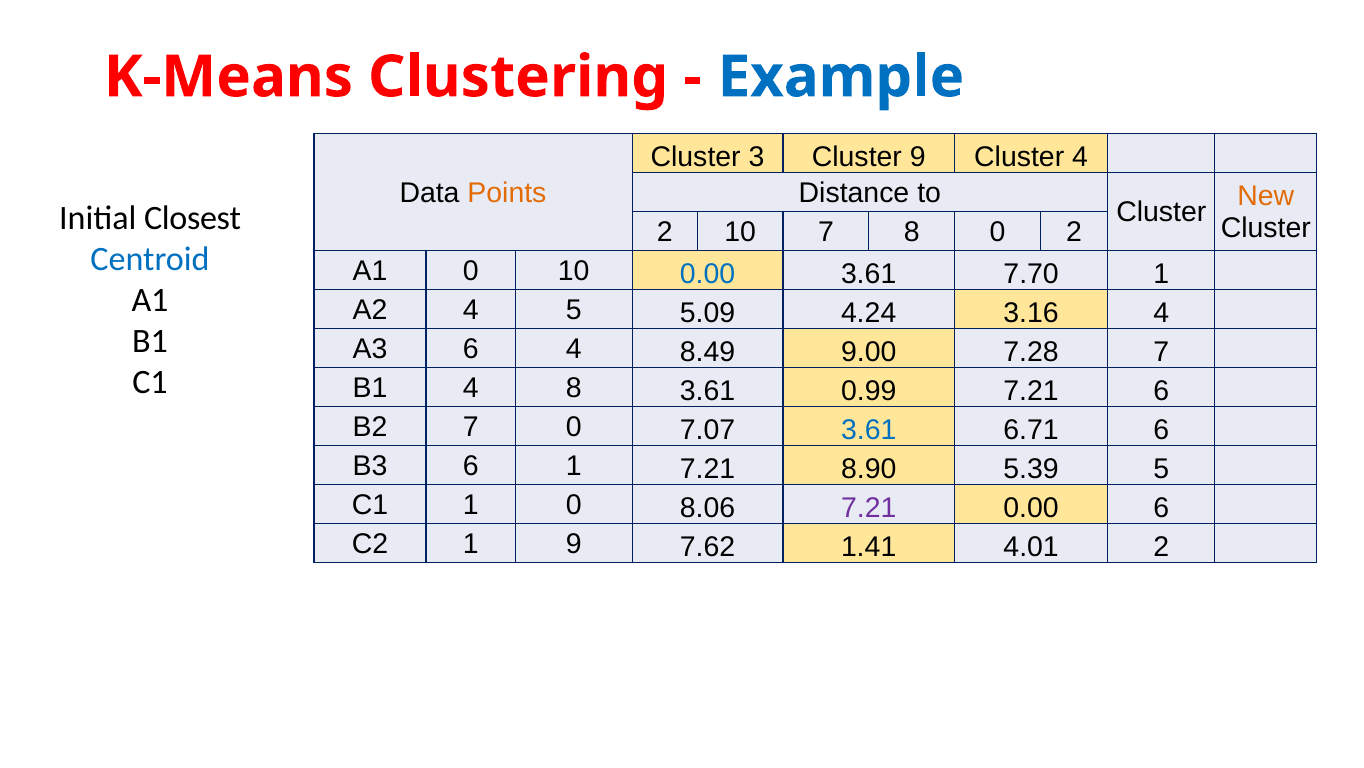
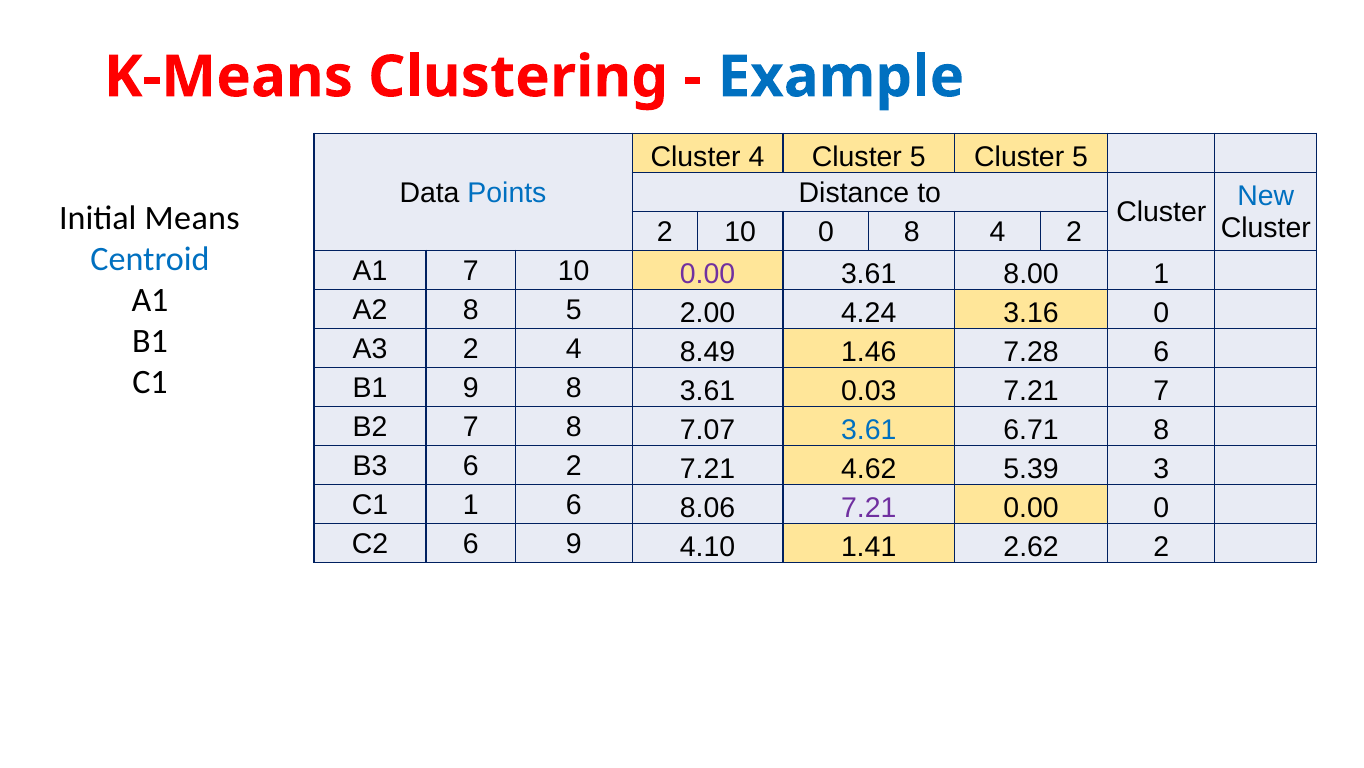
Cluster 3: 3 -> 4 (756, 157)
9: 9 -> 5 (918, 157)
4: 4 -> 5 (1080, 157)
Points colour: orange -> blue (507, 193)
New colour: orange -> blue (1266, 196)
Closest: Closest -> Means (192, 218)
10 7: 7 -> 0 (826, 232)
8 0: 0 -> 4 (998, 232)
A1 0: 0 -> 7 (471, 270)
0.00 colour: blue -> purple (707, 274)
7.70: 7.70 -> 8.00 (1031, 274)
A2 4: 4 -> 8 (471, 309)
5.09: 5.09 -> 2.00 (707, 313)
3.16 4: 4 -> 0 (1161, 313)
A3 6: 6 -> 2 (471, 348)
9.00: 9.00 -> 1.46 (869, 351)
7.28 7: 7 -> 6 (1161, 351)
B1 4: 4 -> 9 (471, 387)
0.99: 0.99 -> 0.03 (869, 390)
7.21 6: 6 -> 7 (1161, 390)
7 0: 0 -> 8 (574, 426)
6.71 6: 6 -> 8 (1161, 429)
6 1: 1 -> 2 (574, 465)
8.90: 8.90 -> 4.62 (869, 468)
5.39 5: 5 -> 3 (1161, 468)
1 0: 0 -> 6 (574, 504)
0.00 6: 6 -> 0 (1161, 507)
C2 1: 1 -> 6 (471, 543)
7.62: 7.62 -> 4.10 (707, 546)
4.01: 4.01 -> 2.62 (1031, 546)
